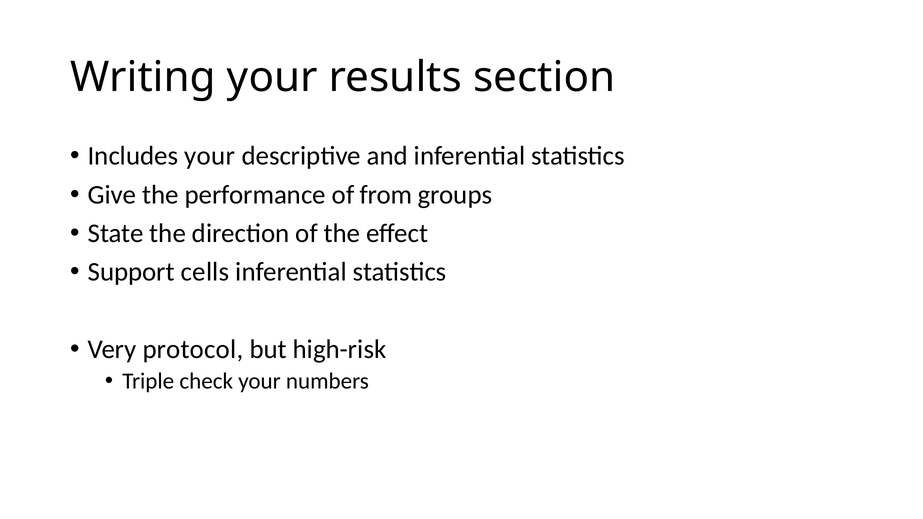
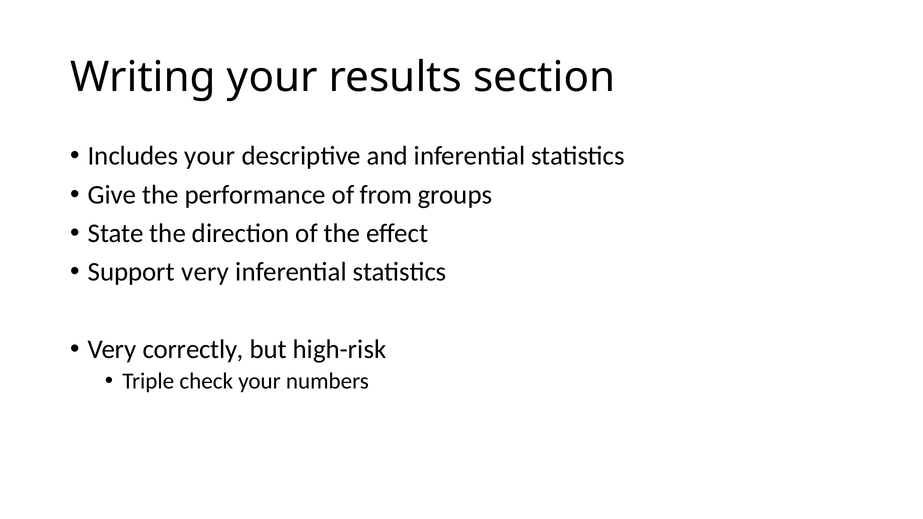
Support cells: cells -> very (205, 272)
protocol: protocol -> correctly (193, 350)
